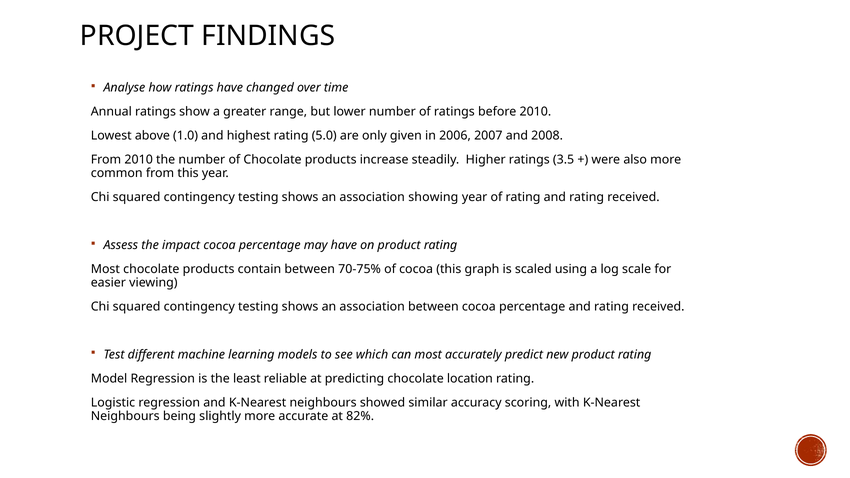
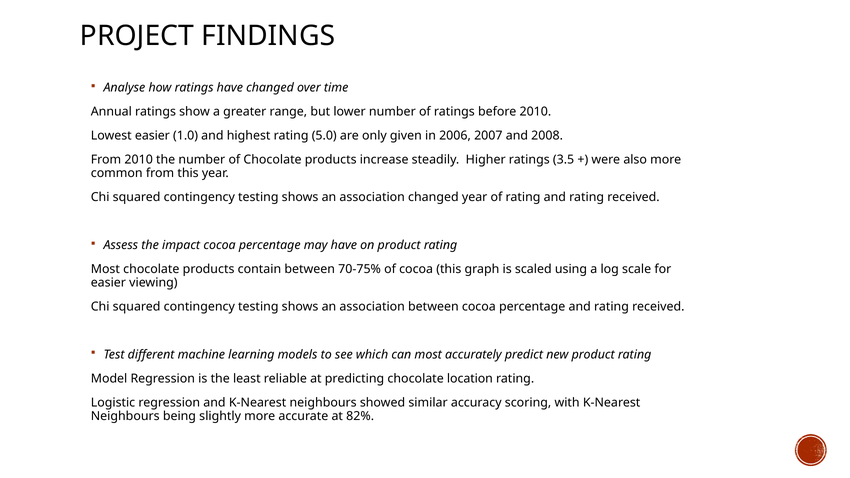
Lowest above: above -> easier (152, 136)
association showing: showing -> changed (433, 197)
